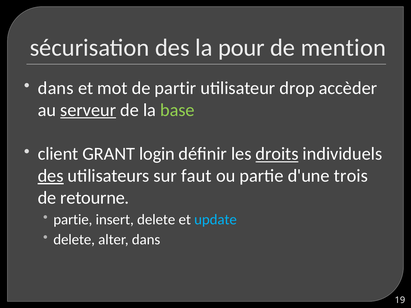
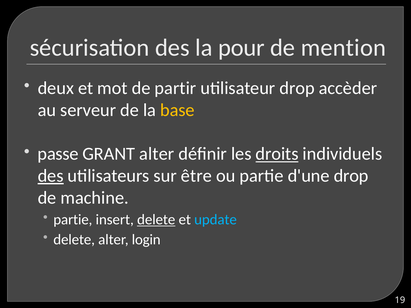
dans: dans -> deux (56, 88)
serveur underline: present -> none (88, 110)
base colour: light green -> yellow (177, 110)
client: client -> passe (58, 154)
GRANT login: login -> alter (157, 154)
faut: faut -> être (196, 176)
d'une trois: trois -> drop (351, 176)
retourne: retourne -> machine (95, 198)
delete underline: none -> present (156, 220)
alter dans: dans -> login (146, 240)
